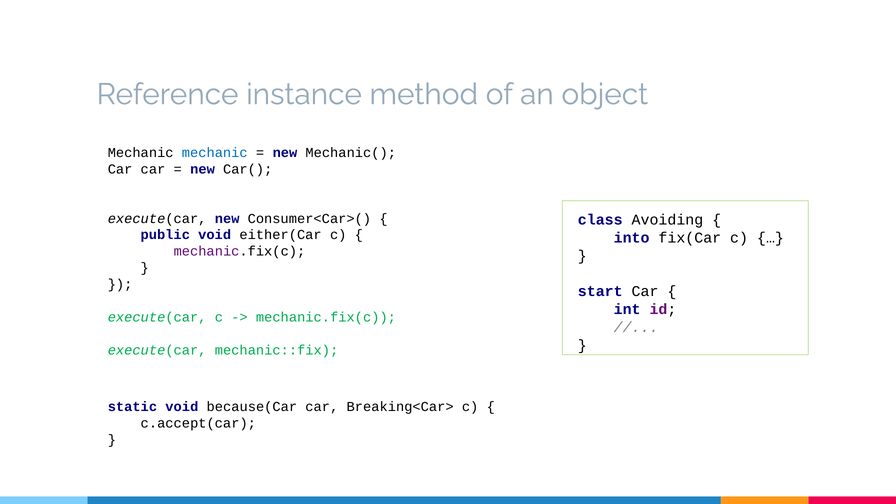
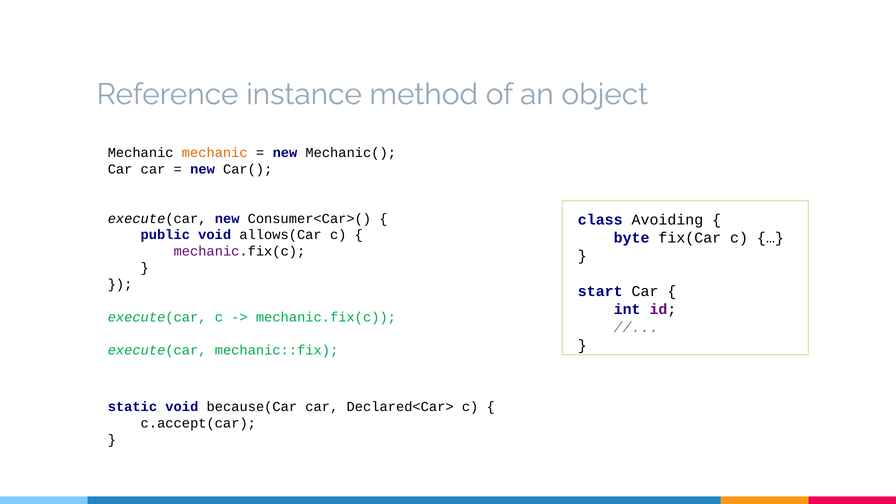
mechanic colour: blue -> orange (215, 153)
either(Car: either(Car -> allows(Car (281, 235)
into: into -> byte (632, 238)
Breaking<Car>: Breaking<Car> -> Declared<Car> (400, 407)
